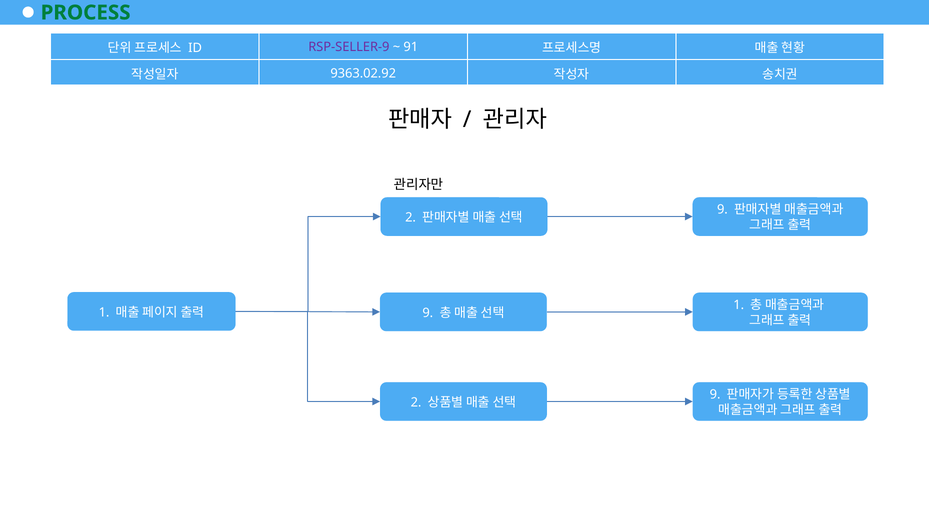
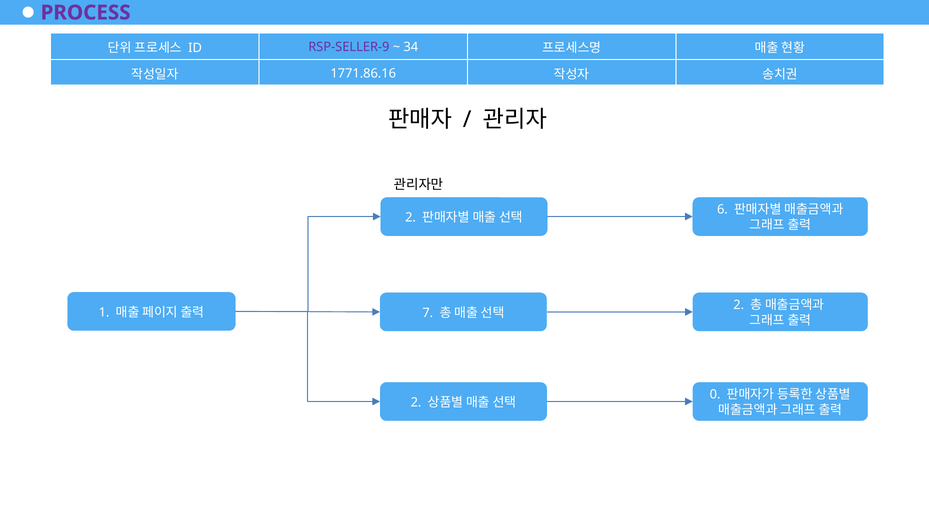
PROCESS colour: green -> purple (86, 13)
91: 91 -> 34 (411, 47)
9363.02.92: 9363.02.92 -> 1771.86.16 (363, 74)
9: 9 -> 6 (722, 210)
9: 9 -> 7 (428, 313)
1: 1 -> 2 (739, 305)
9: 9 -> 0 (715, 394)
